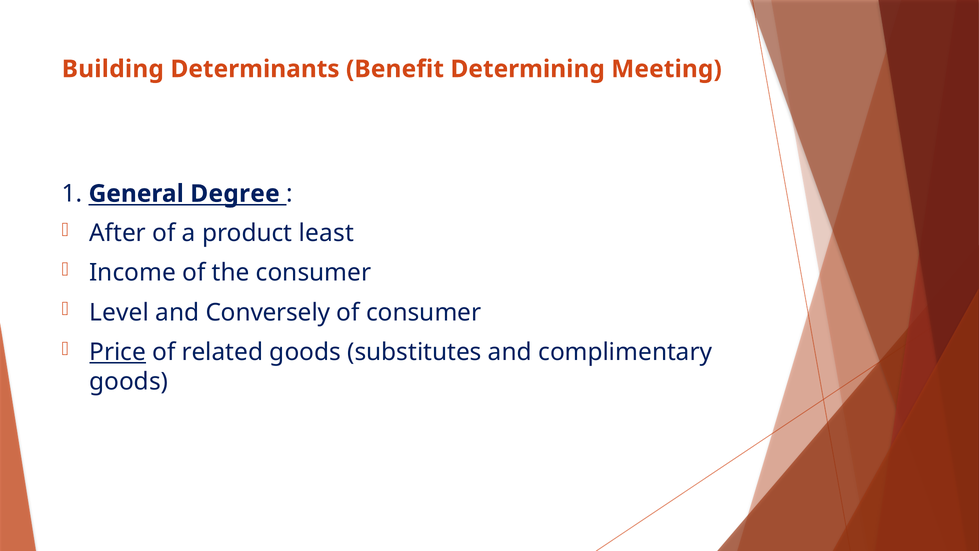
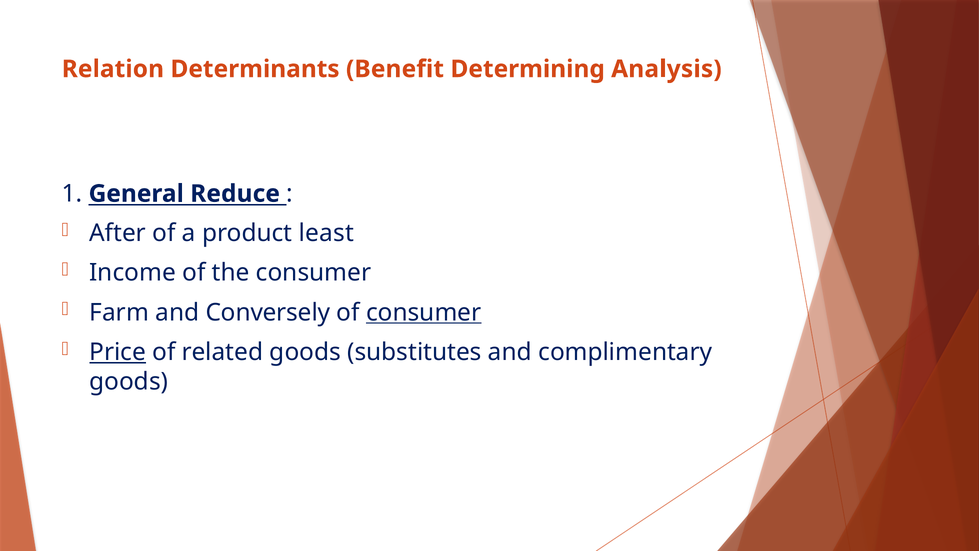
Building: Building -> Relation (113, 69)
Meeting: Meeting -> Analysis (666, 69)
Degree: Degree -> Reduce (235, 194)
Level: Level -> Farm (119, 312)
consumer underline: none -> present (424, 312)
